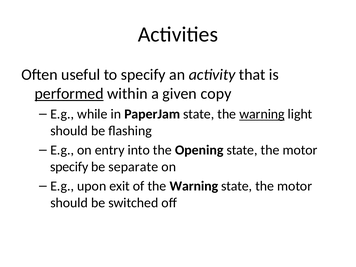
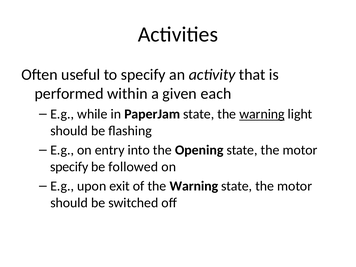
performed underline: present -> none (69, 94)
copy: copy -> each (216, 94)
separate: separate -> followed (133, 167)
